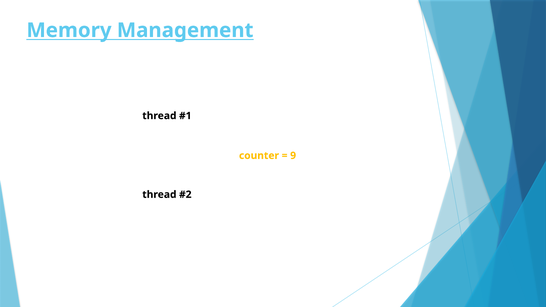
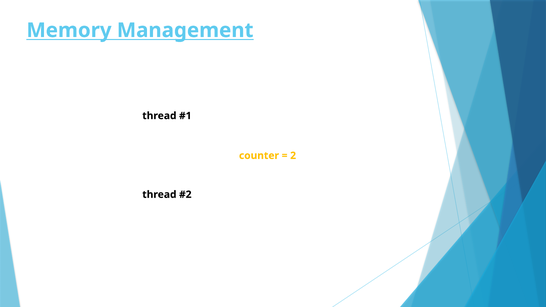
9: 9 -> 2 (293, 156)
